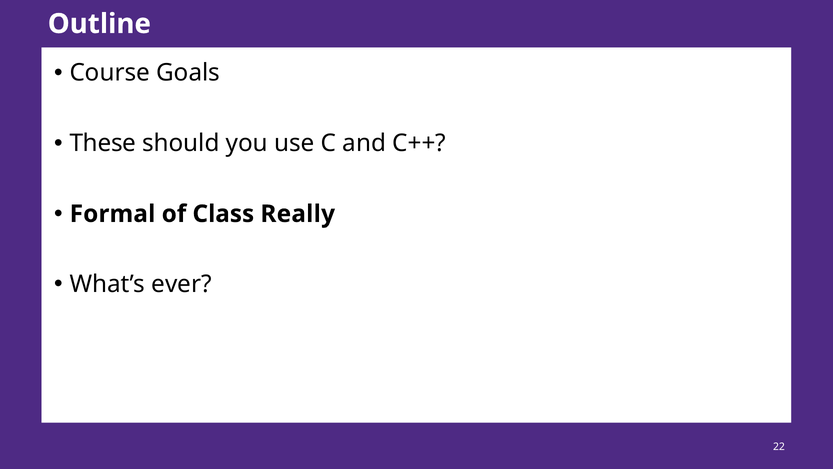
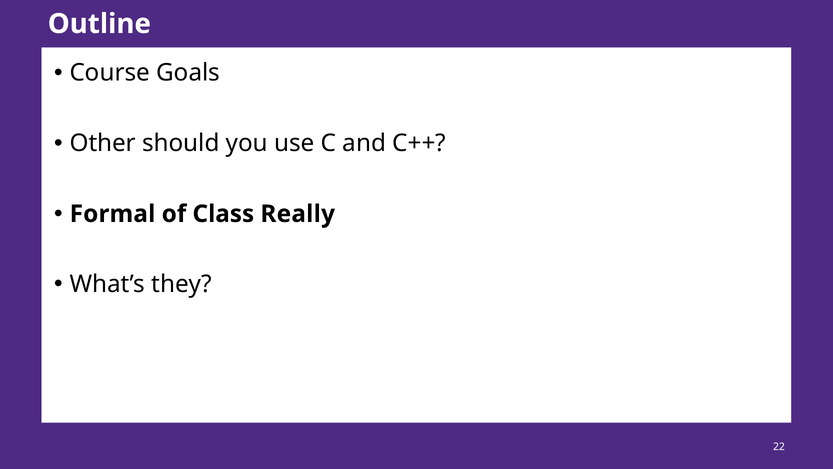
These: These -> Other (103, 143)
ever: ever -> they (182, 284)
